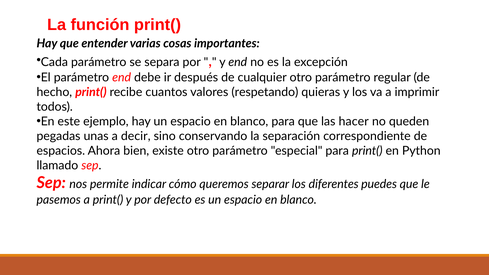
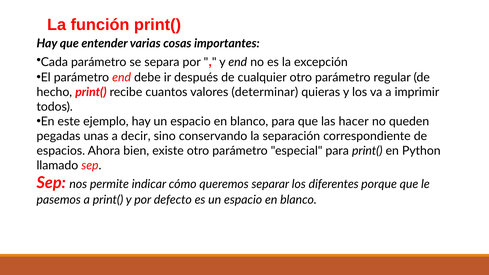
respetando: respetando -> determinar (265, 92)
puedes: puedes -> porque (379, 184)
